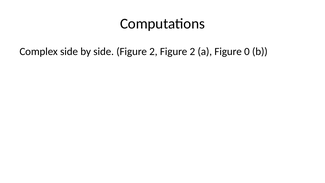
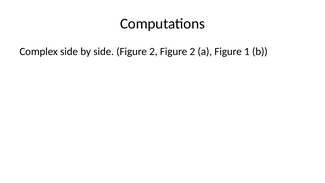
0: 0 -> 1 (247, 52)
